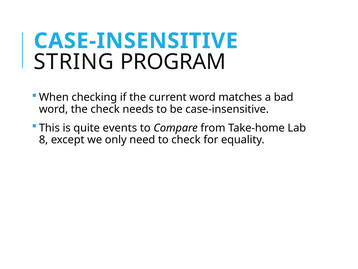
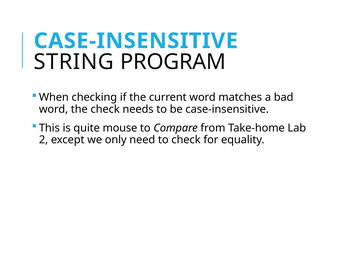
events: events -> mouse (120, 128)
8: 8 -> 2 (44, 140)
